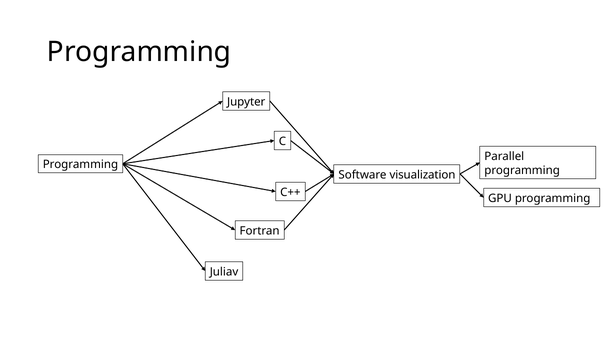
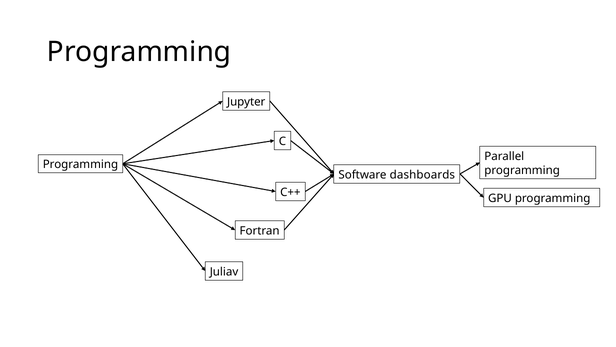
visualization: visualization -> dashboards (422, 174)
